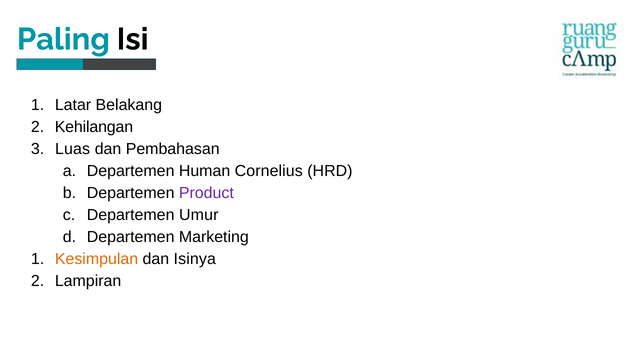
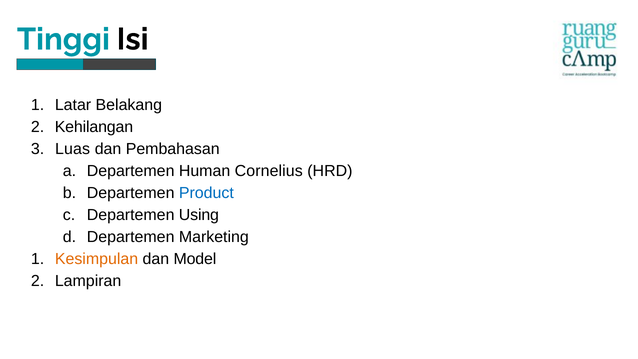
Paling: Paling -> Tinggi (63, 39)
Product colour: purple -> blue (206, 193)
Umur: Umur -> Using (199, 215)
Isinya: Isinya -> Model (195, 259)
